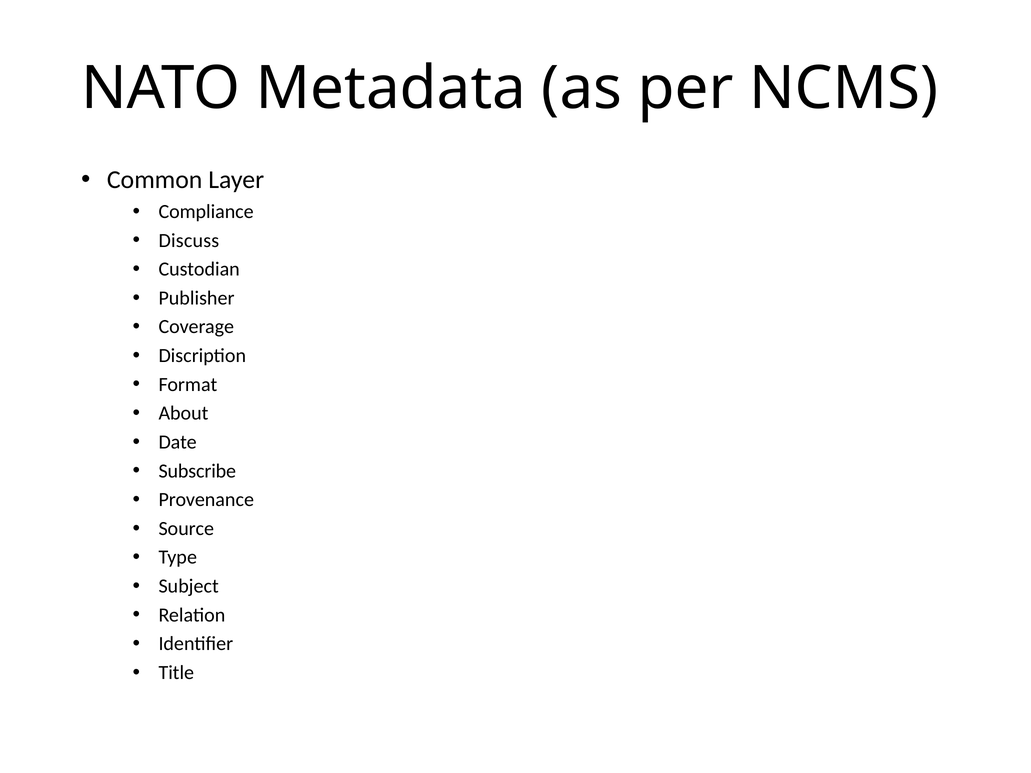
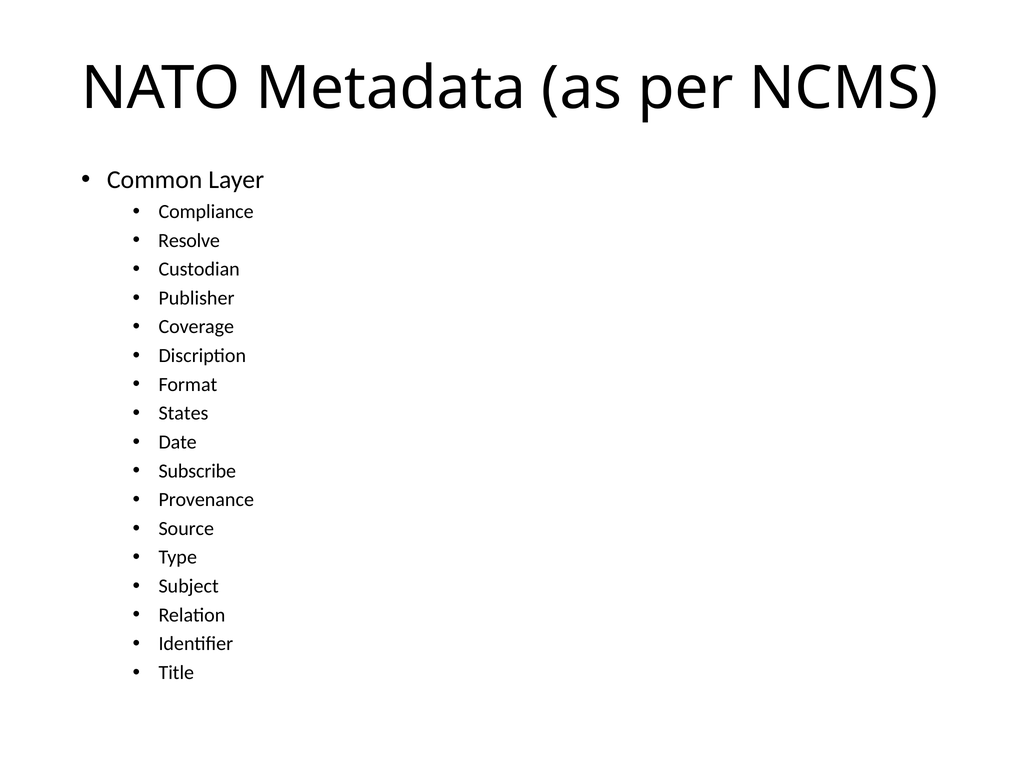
Discuss: Discuss -> Resolve (189, 240)
About: About -> States (183, 413)
